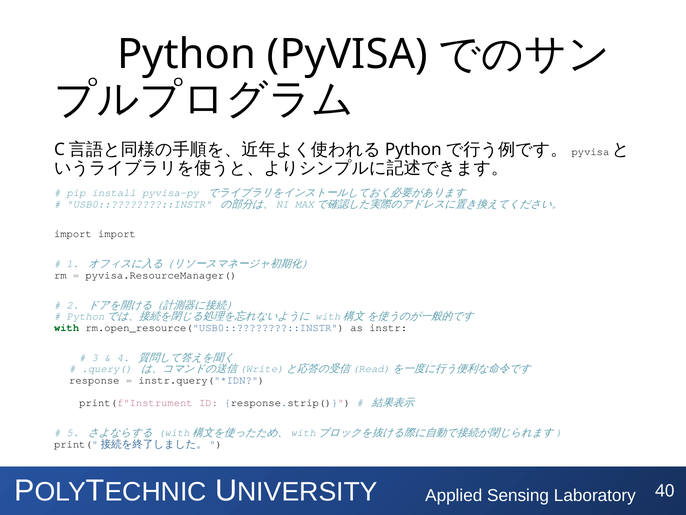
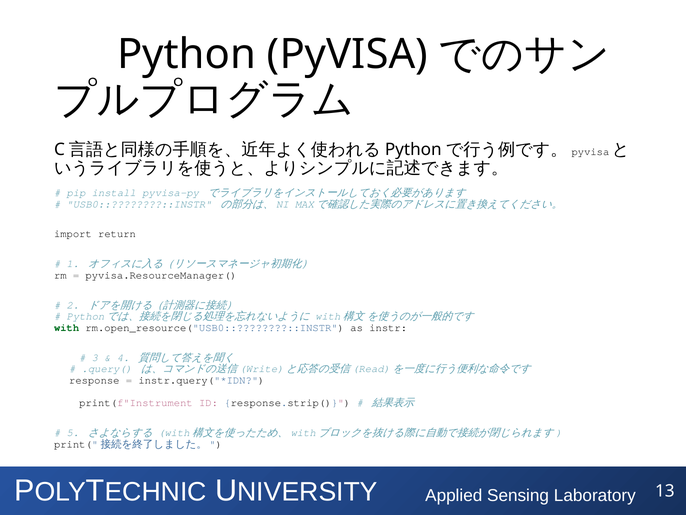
import import: import -> return (117, 234)
40: 40 -> 13 (665, 490)
